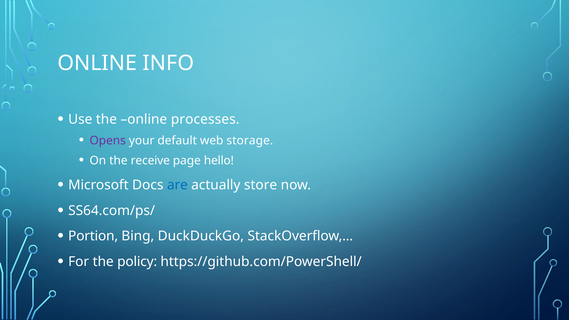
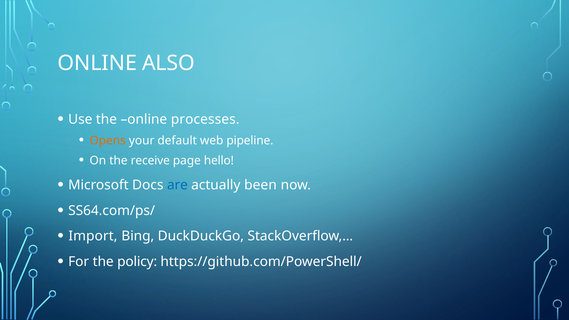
INFO: INFO -> ALSO (168, 63)
Opens colour: purple -> orange (108, 140)
storage: storage -> pipeline (250, 140)
store: store -> been (260, 185)
Portion: Portion -> Import (93, 236)
